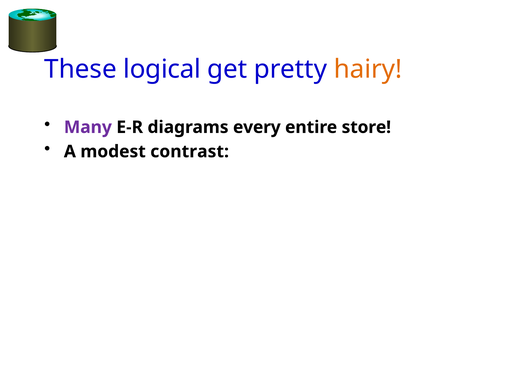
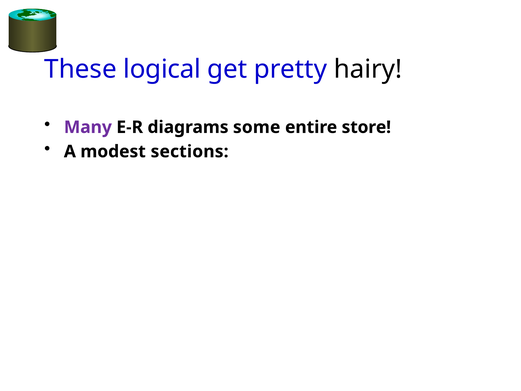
hairy colour: orange -> black (368, 69)
every: every -> some (257, 127)
contrast: contrast -> sections (190, 151)
